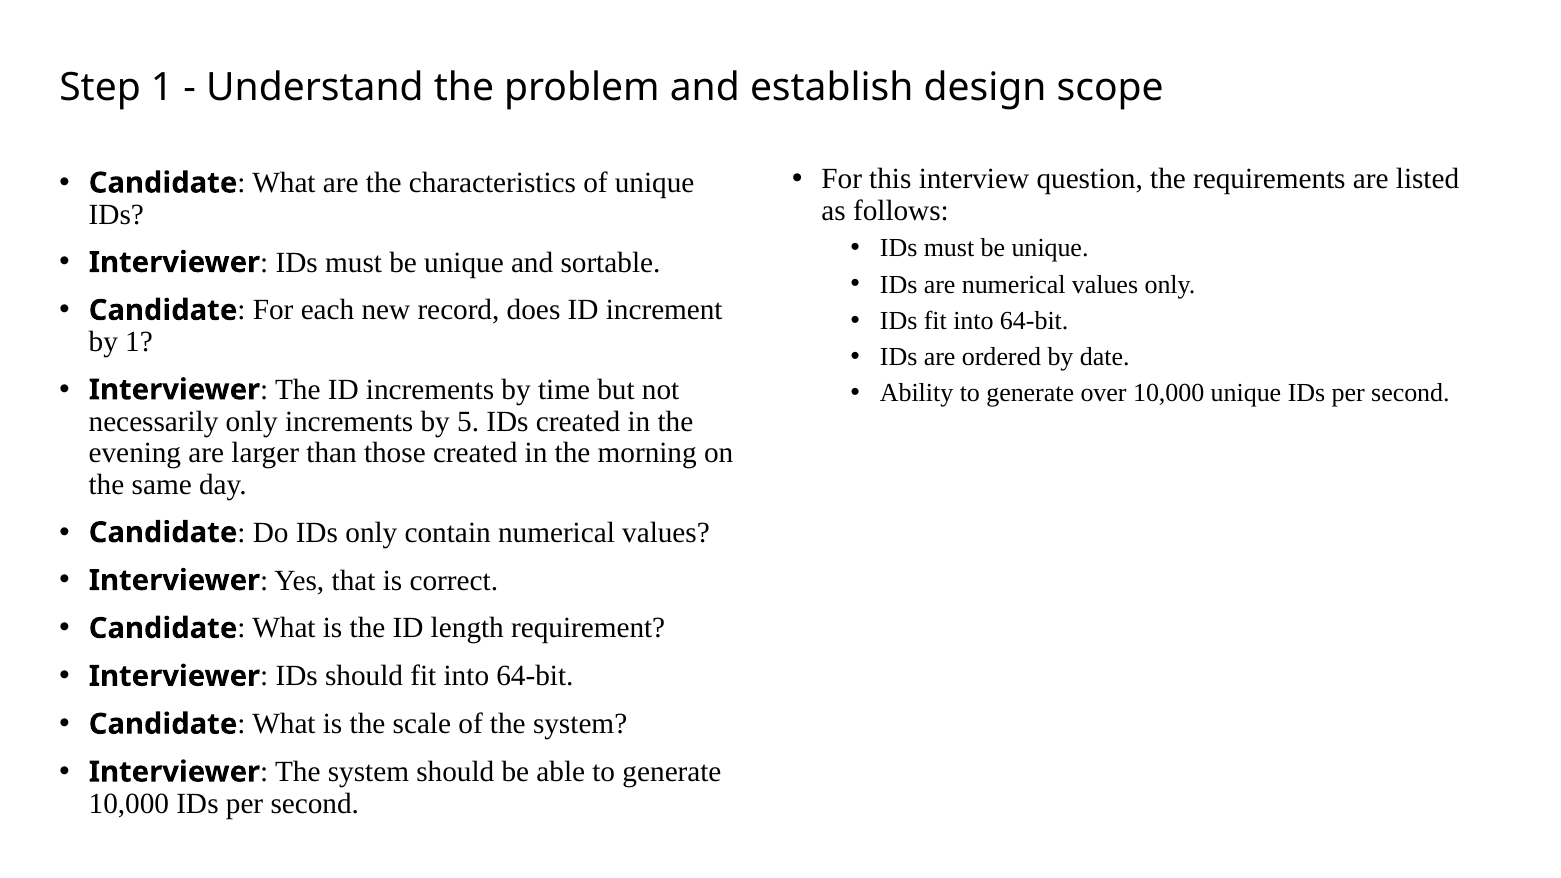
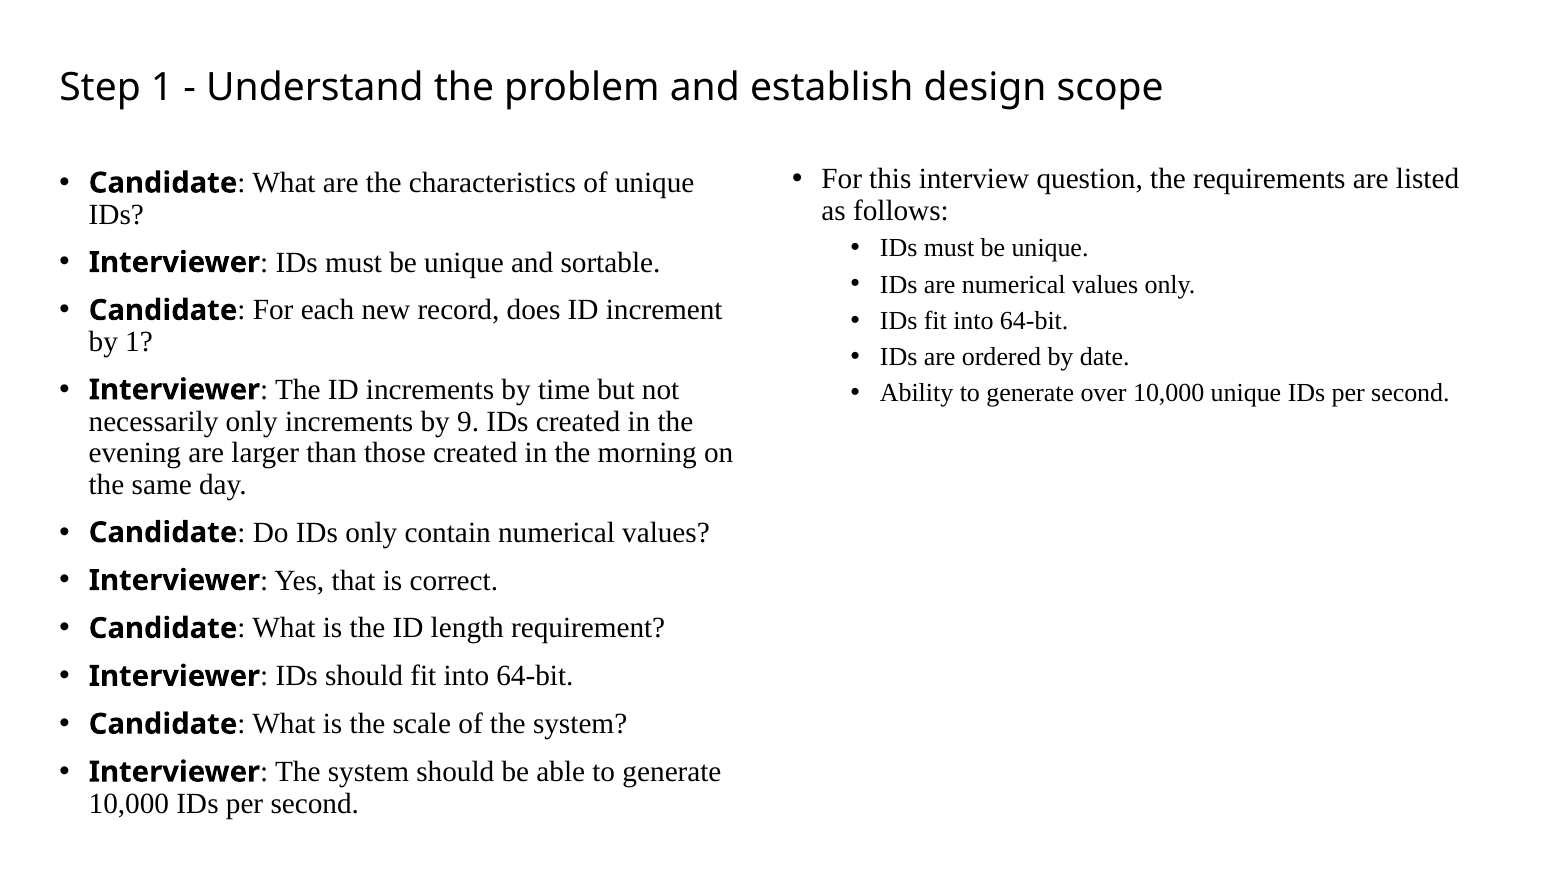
5: 5 -> 9 (468, 421)
